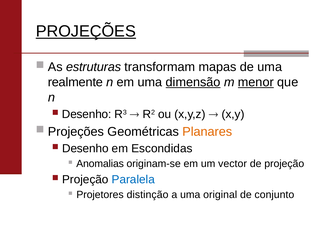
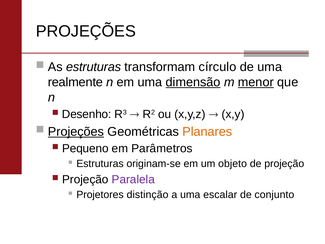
PROJEÇÕES underline: present -> none (86, 31)
mapas: mapas -> círculo (217, 67)
Projeções underline: none -> present (76, 131)
Desenho: Desenho -> Pequeno (85, 148)
Escondidas: Escondidas -> Parâmetros (162, 148)
Anomalias: Anomalias -> Estruturas (100, 164)
vector: vector -> objeto (233, 164)
Paralela colour: blue -> purple (133, 179)
original: original -> escalar (220, 195)
